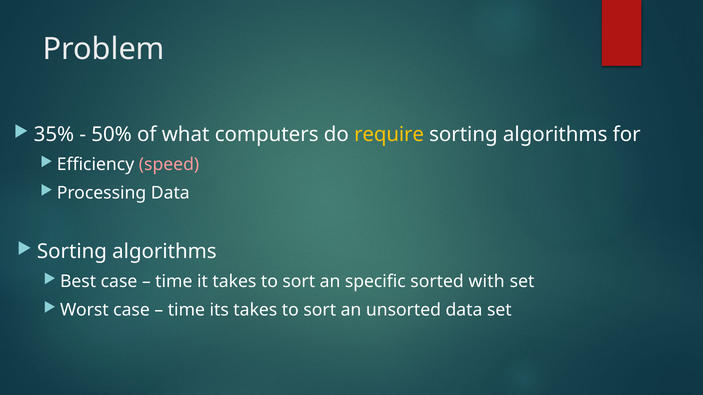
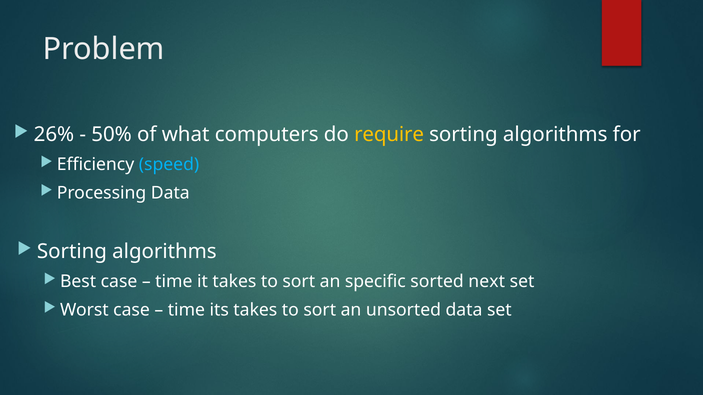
35%: 35% -> 26% (54, 135)
speed colour: pink -> light blue (169, 165)
with: with -> next (487, 282)
